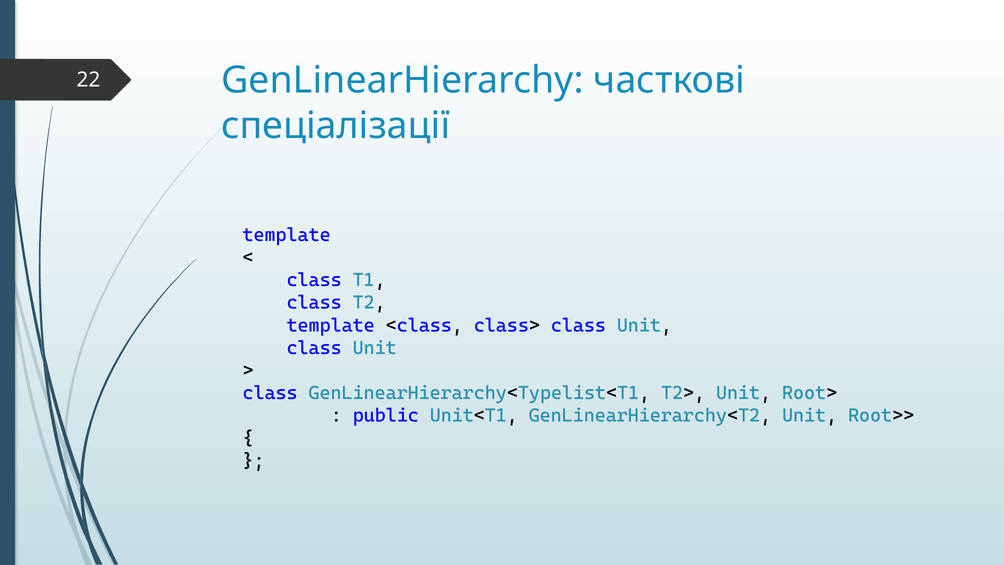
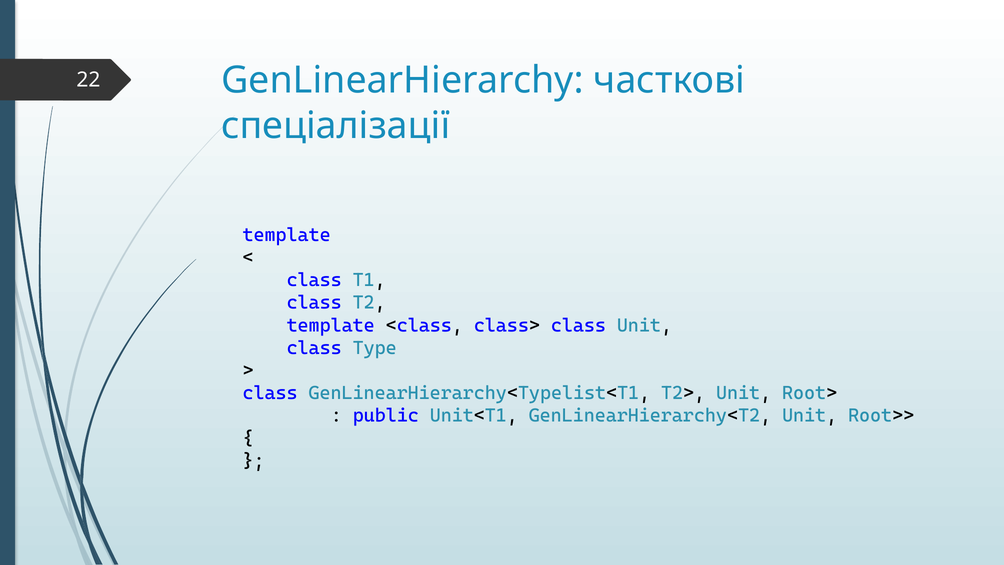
Unit: Unit -> Type (375, 348)
